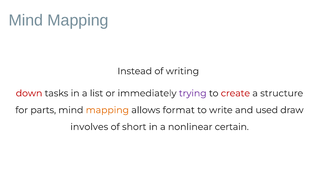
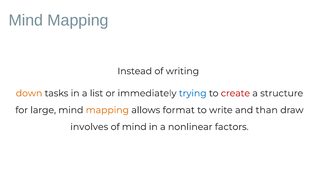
down colour: red -> orange (29, 93)
trying colour: purple -> blue (193, 93)
parts: parts -> large (43, 110)
used: used -> than (267, 110)
of short: short -> mind (134, 126)
certain: certain -> factors (232, 126)
